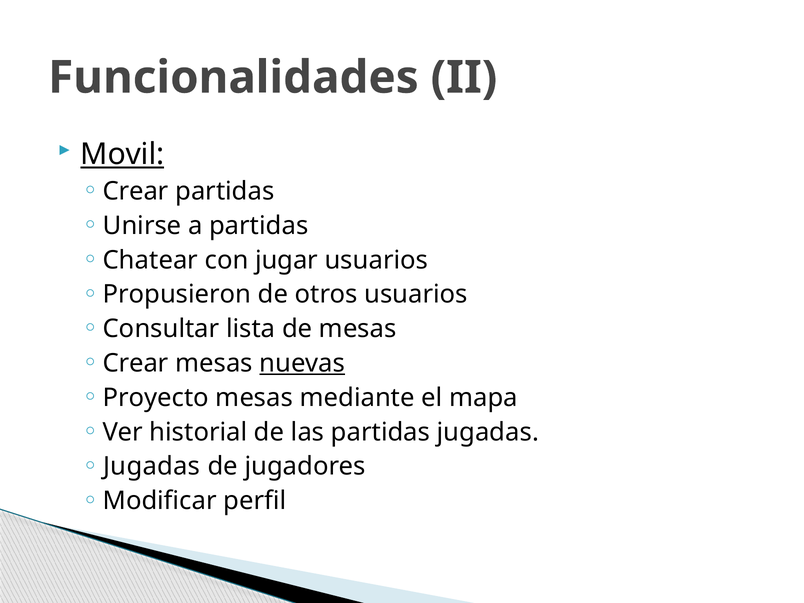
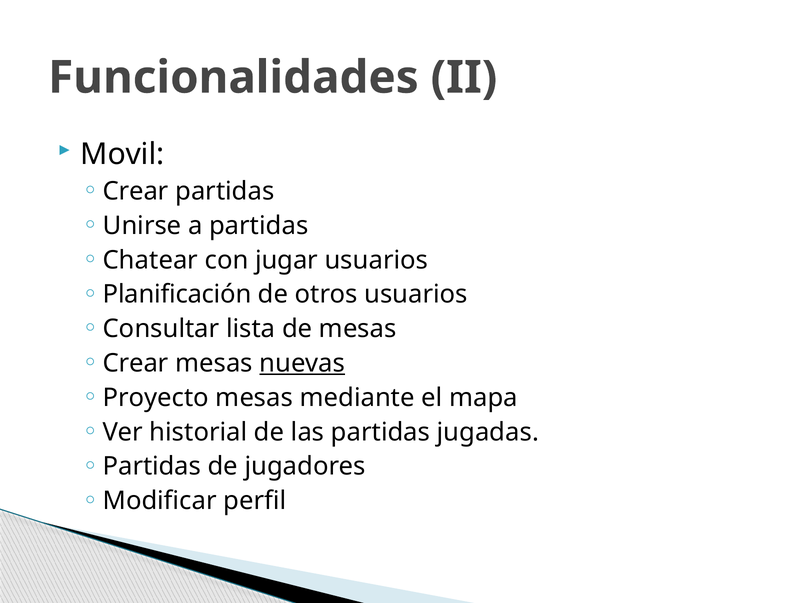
Movil underline: present -> none (122, 154)
Propusieron: Propusieron -> Planificación (177, 294)
Jugadas: Jugadas -> Partidas (152, 466)
